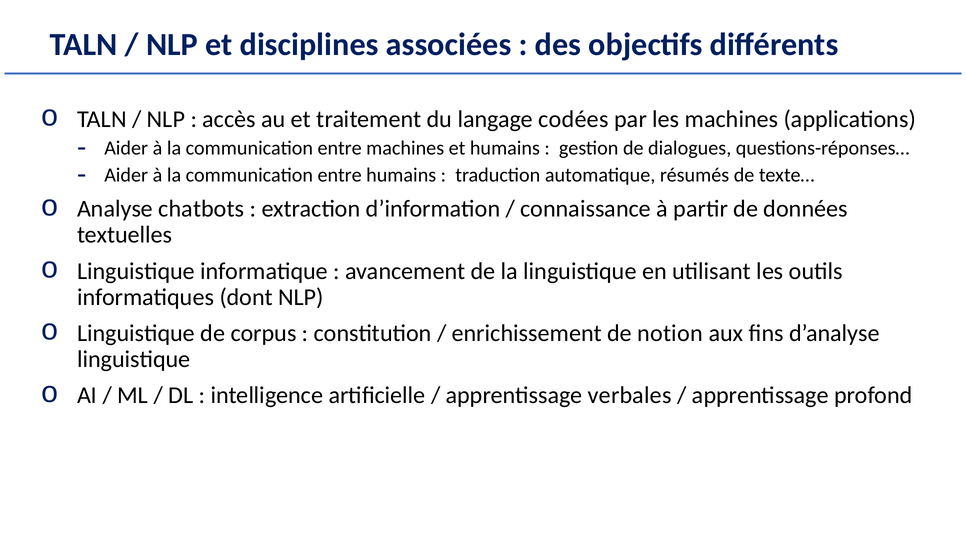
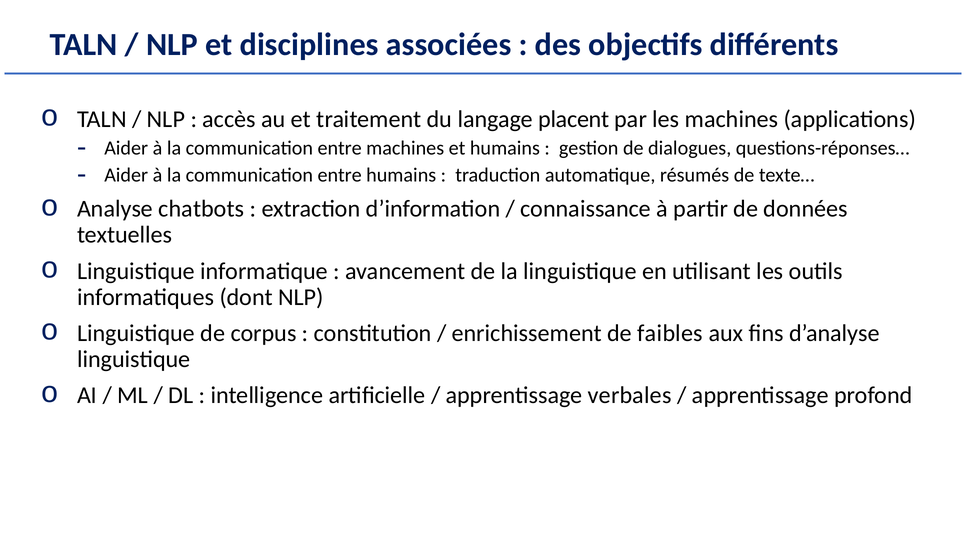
codées: codées -> placent (574, 119)
notion: notion -> faibles (670, 333)
